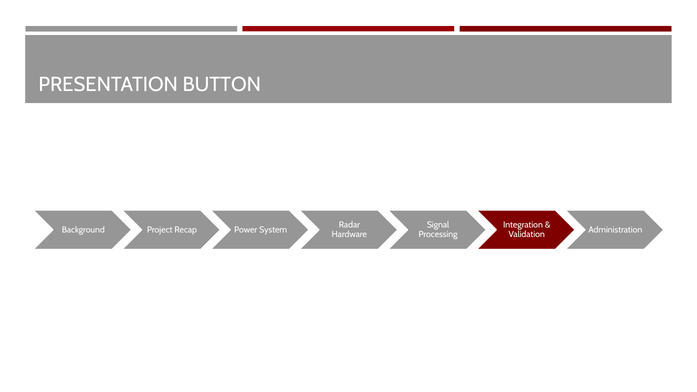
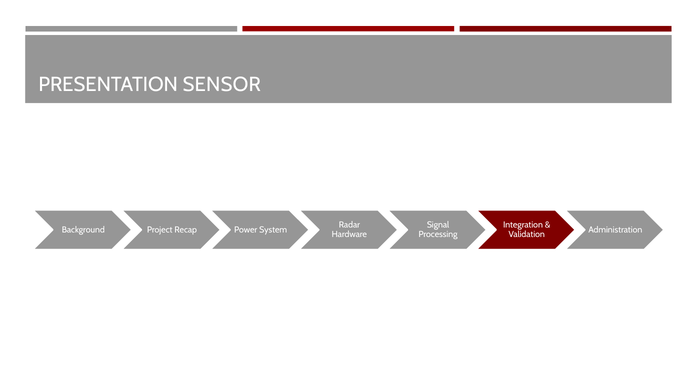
BUTTON: BUTTON -> SENSOR (222, 85)
